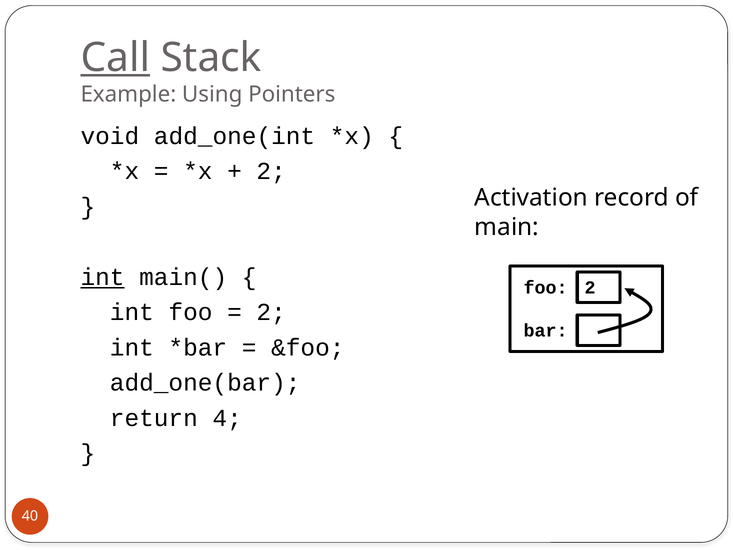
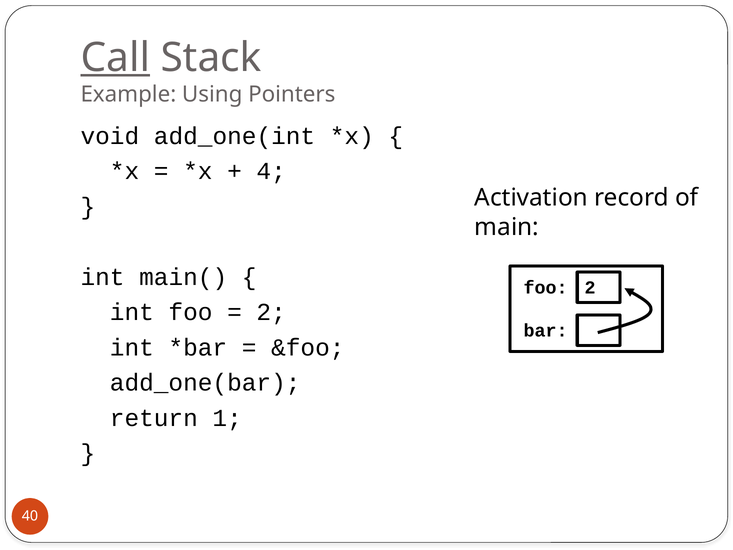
2: 2 -> 4 (271, 171)
int underline: present -> none (103, 277)
4: 4 -> 1 (227, 418)
